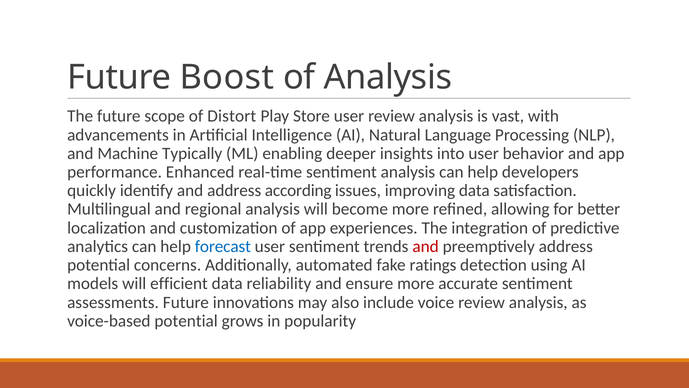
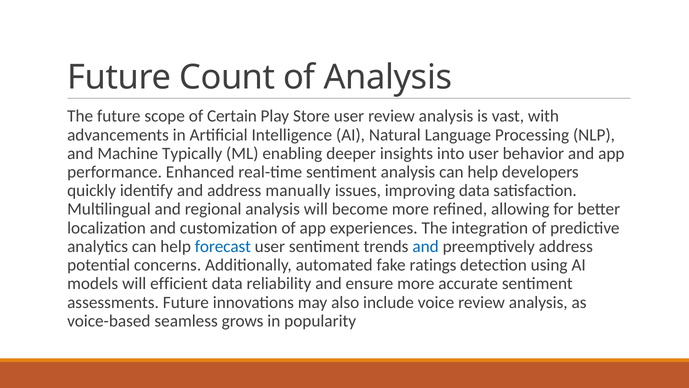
Boost: Boost -> Count (227, 77)
Distort: Distort -> Certain (232, 116)
according: according -> manually (298, 190)
and colour: red -> blue (426, 246)
voice-based potential: potential -> seamless (186, 321)
